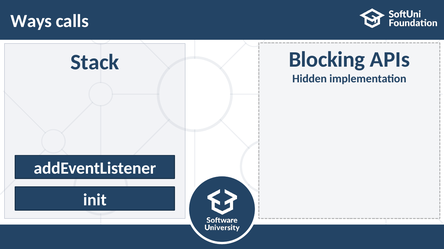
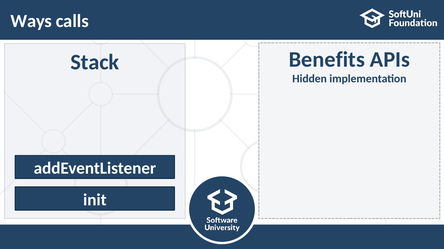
Blocking: Blocking -> Benefits (327, 60)
